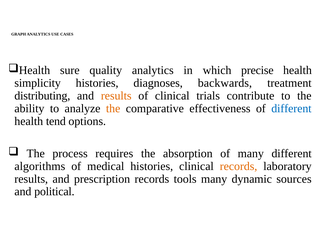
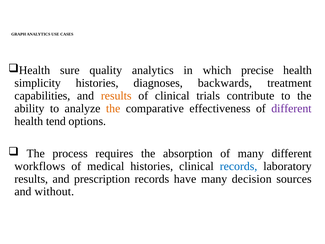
distributing: distributing -> capabilities (42, 96)
different colour: blue -> purple (291, 108)
algorithms: algorithms -> workflows (40, 166)
records colour: orange -> blue (239, 166)
tools: tools -> have (185, 179)
dynamic: dynamic -> decision (252, 179)
political: political -> without (54, 191)
